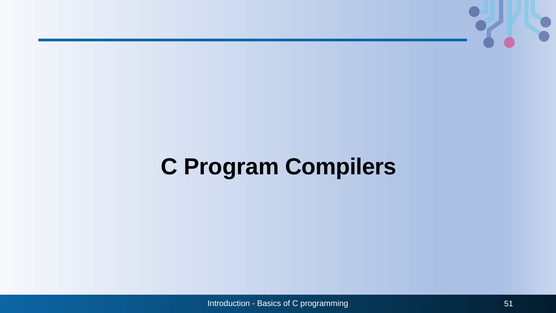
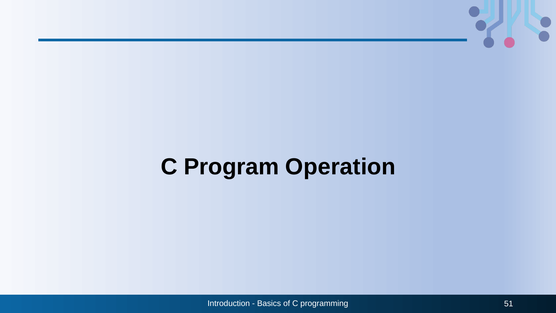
Compilers: Compilers -> Operation (341, 167)
